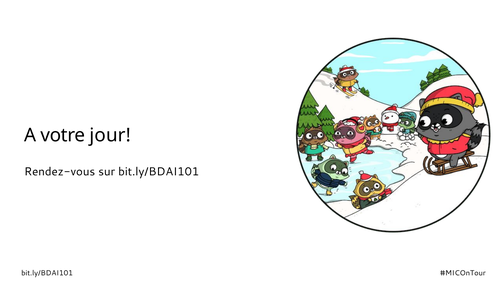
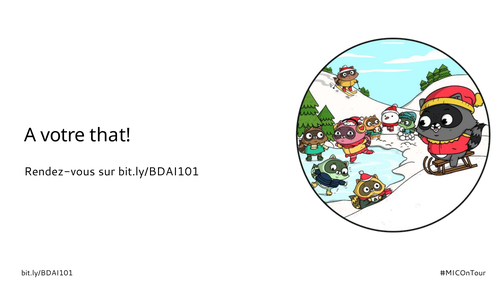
jour: jour -> that (110, 135)
